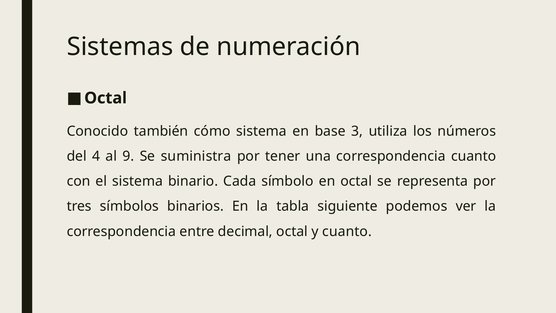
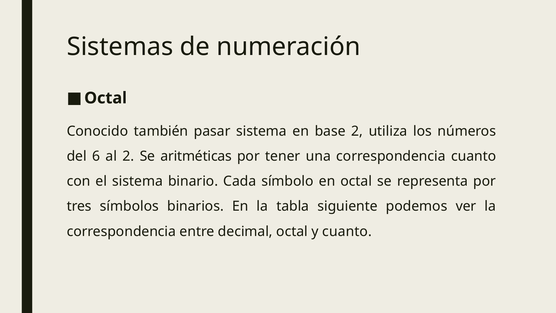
cómo: cómo -> pasar (212, 131)
base 3: 3 -> 2 (357, 131)
4: 4 -> 6 (96, 156)
al 9: 9 -> 2 (128, 156)
suministra: suministra -> aritméticas (196, 156)
